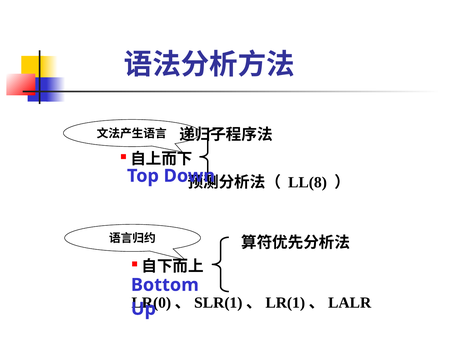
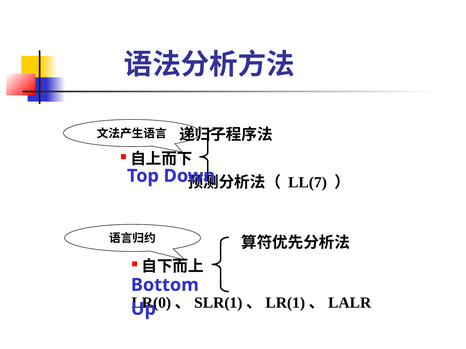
LL(8: LL(8 -> LL(7 (308, 183)
